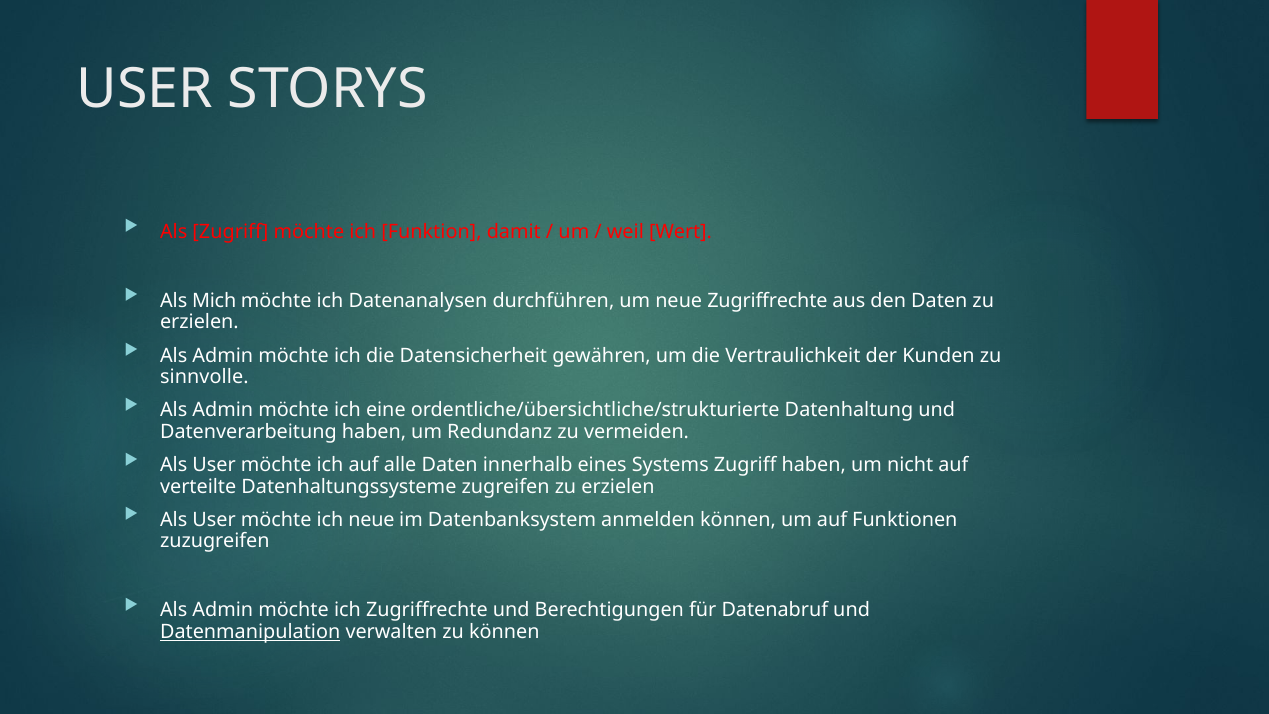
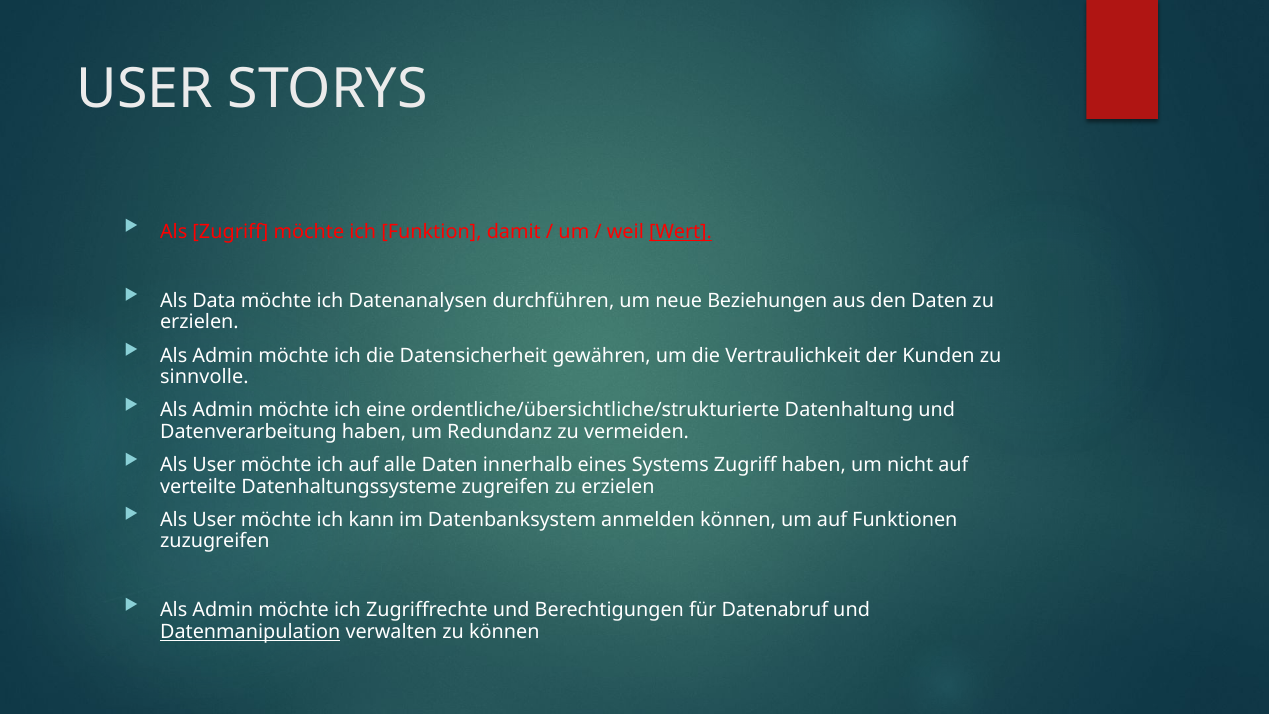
Wert underline: none -> present (681, 232)
Mich: Mich -> Data (214, 301)
neue Zugriffrechte: Zugriffrechte -> Beziehungen (767, 301)
ich neue: neue -> kann (371, 520)
